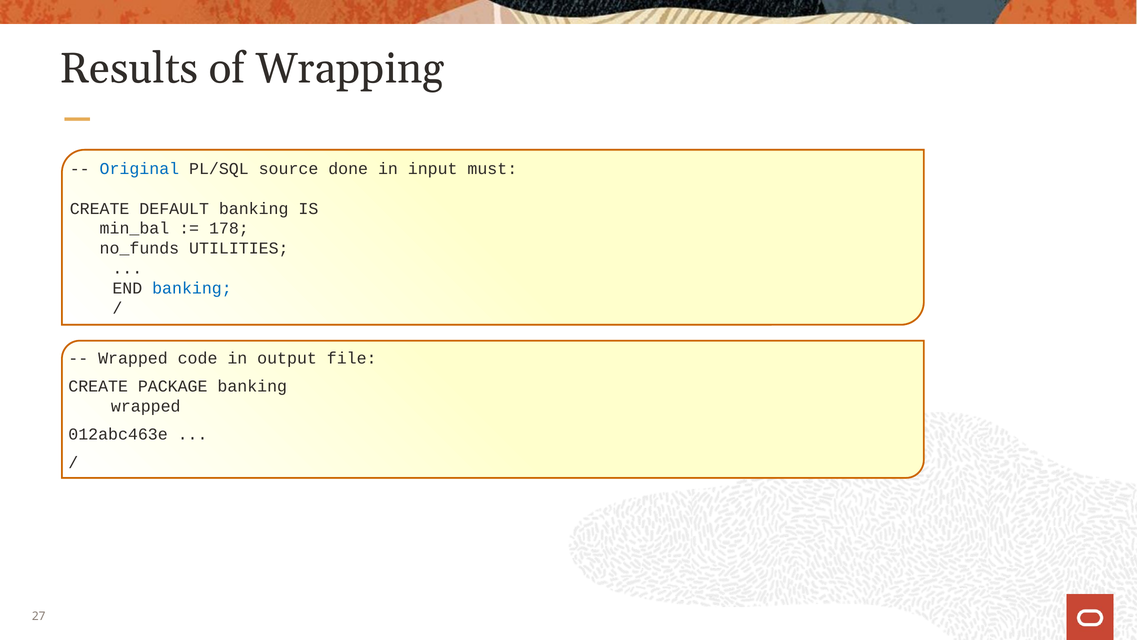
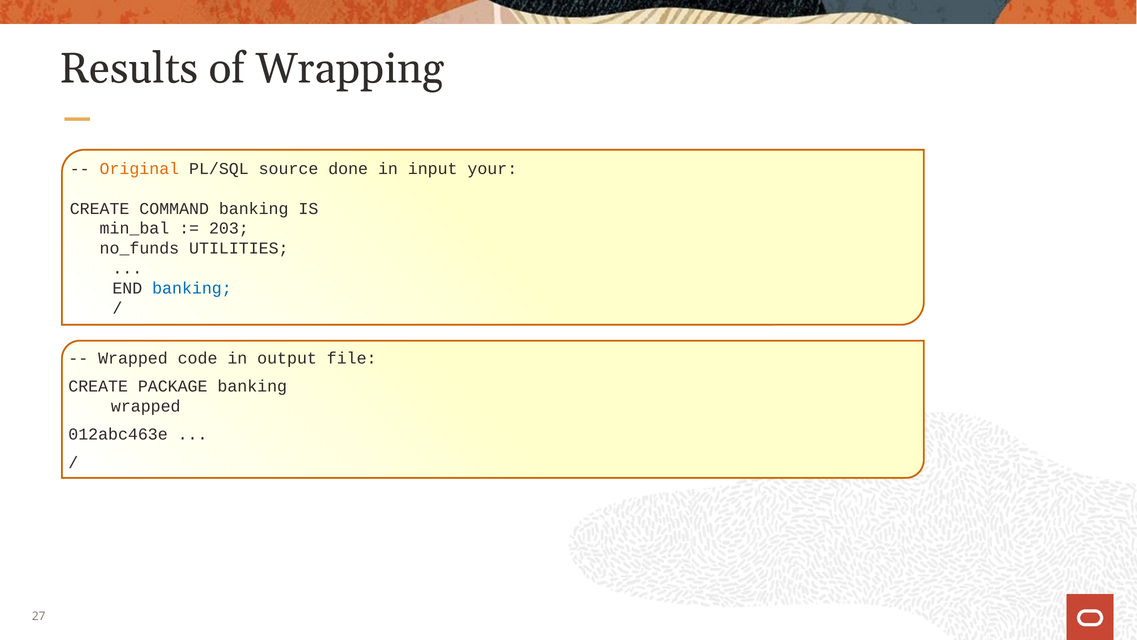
Original colour: blue -> orange (139, 169)
must: must -> your (492, 169)
DEFAULT: DEFAULT -> COMMAND (174, 208)
178: 178 -> 203 (229, 228)
